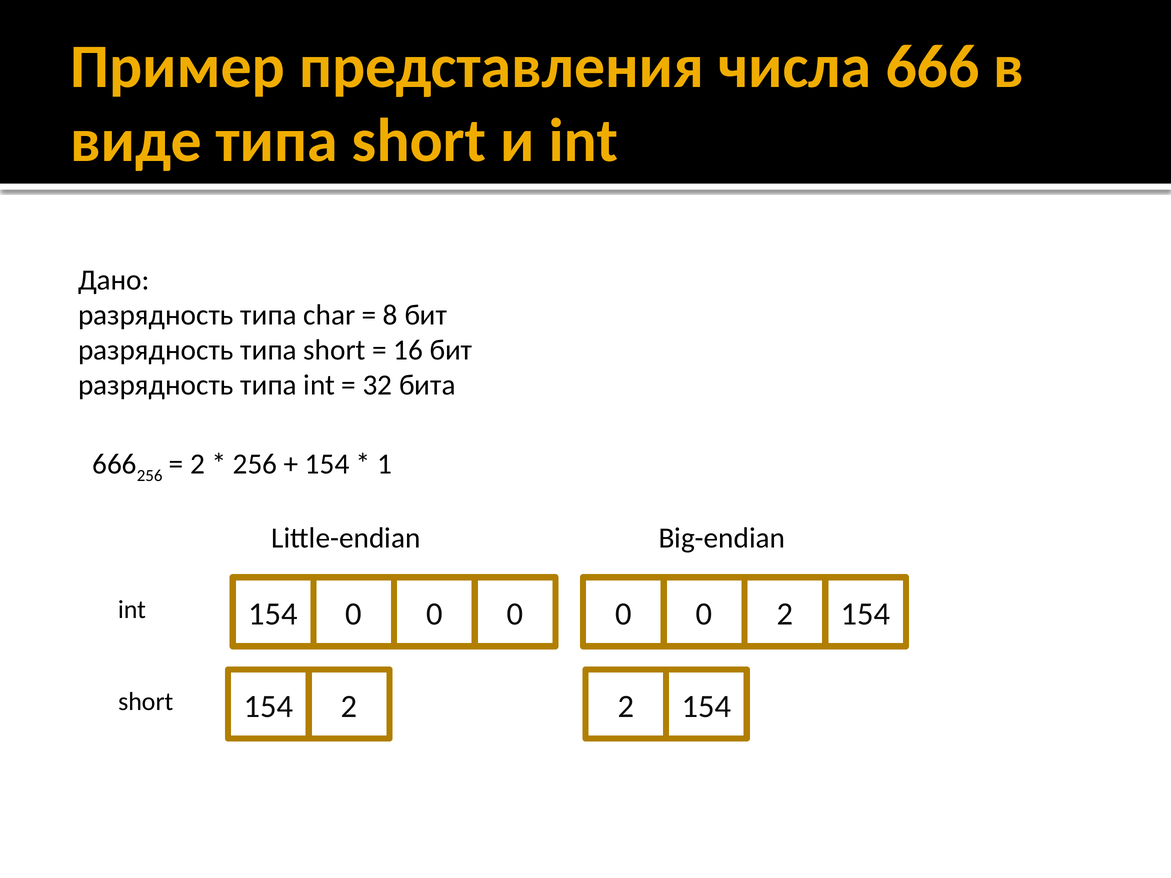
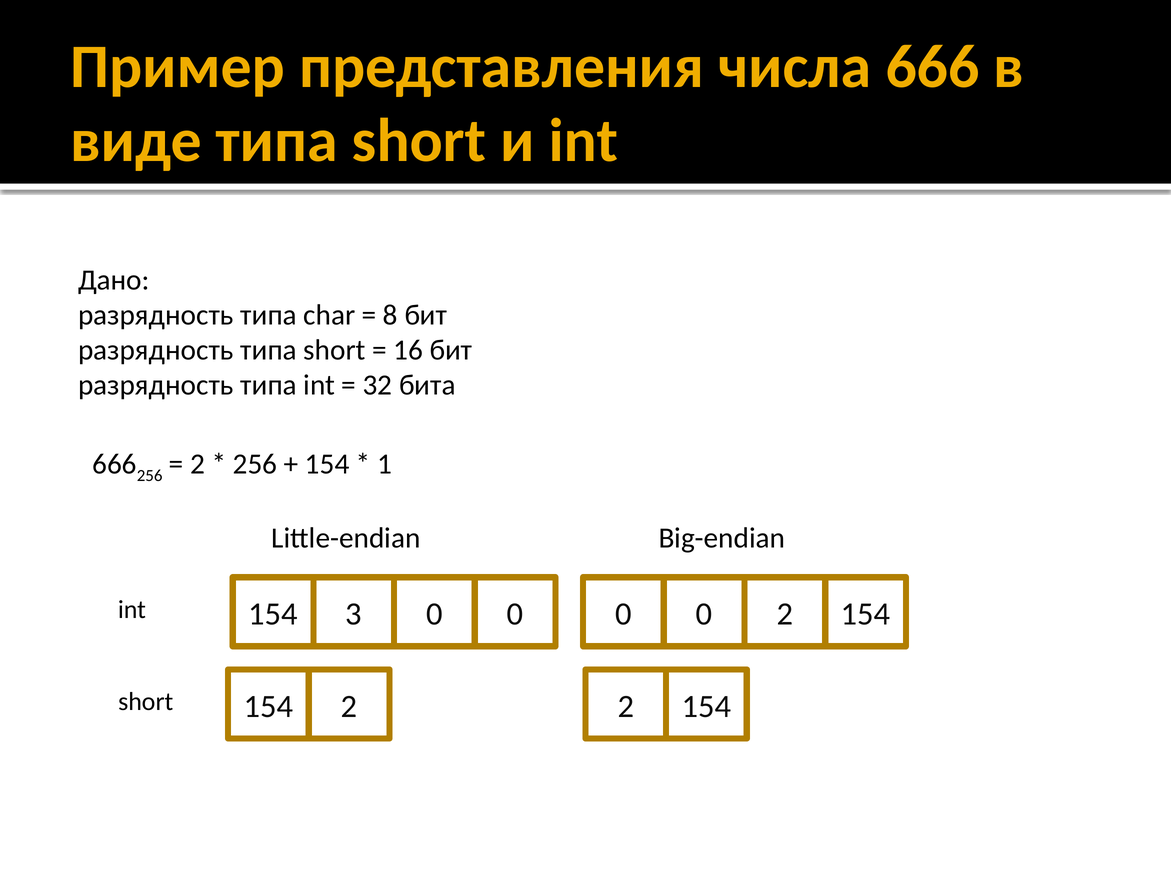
154 0: 0 -> 3 (354, 614)
